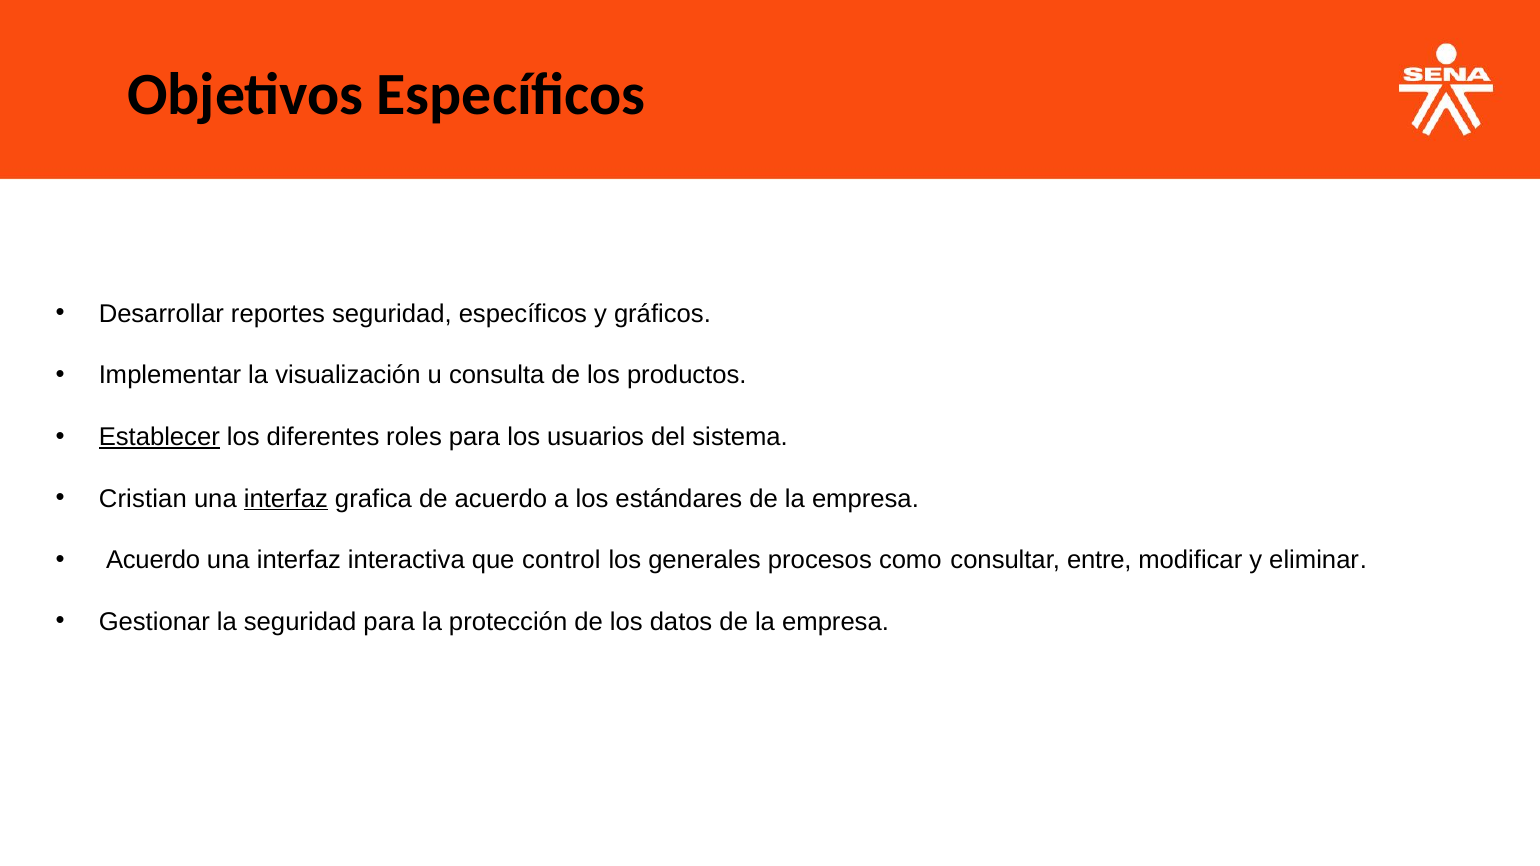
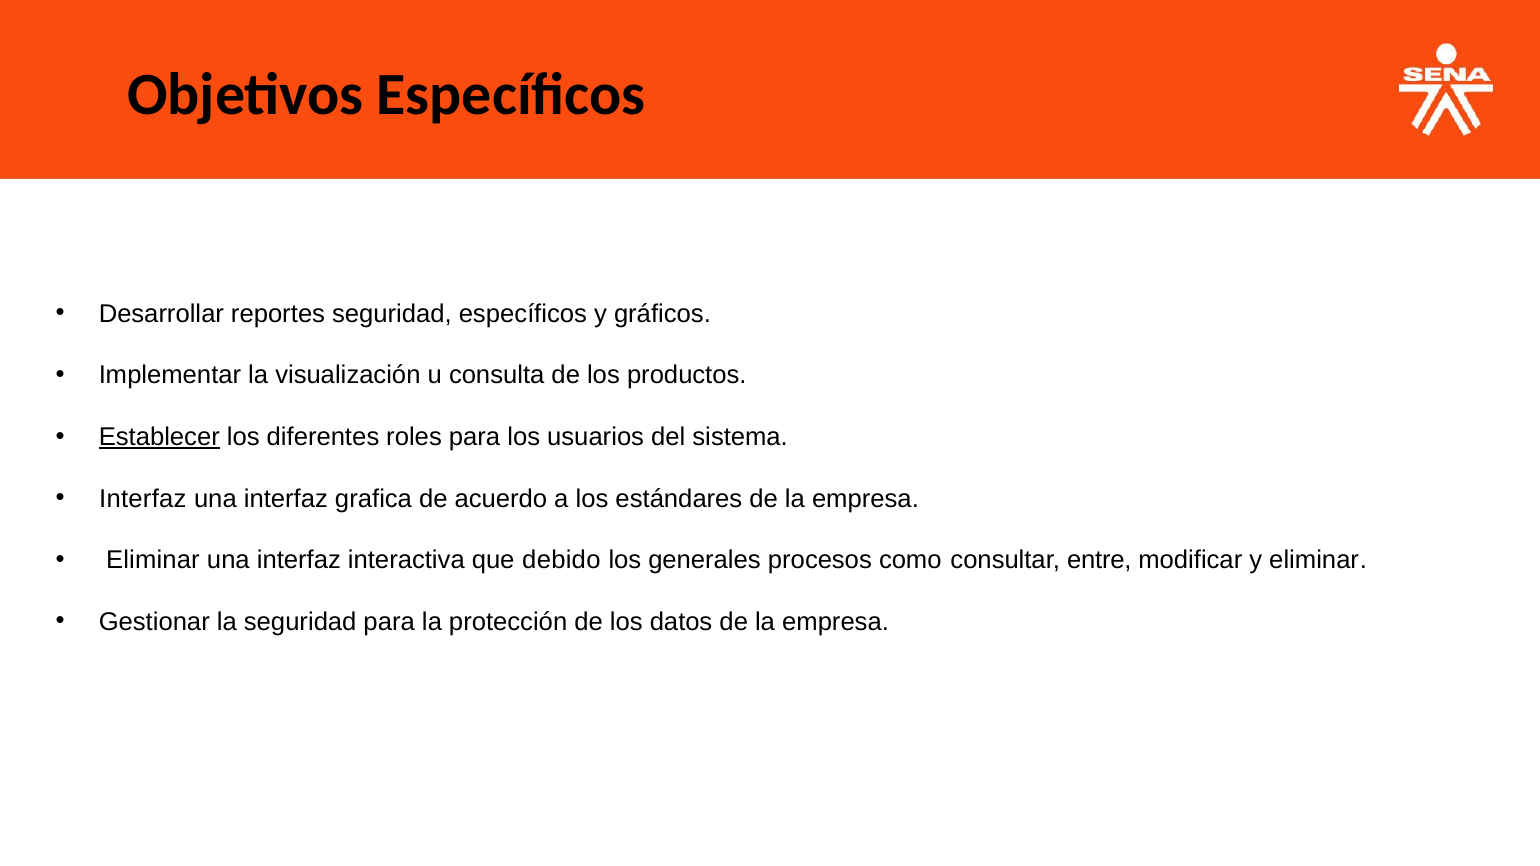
Cristian: Cristian -> Interfaz (143, 499)
interfaz underline: present -> none (286, 499)
Acuerdo: Acuerdo -> Eliminar (153, 560)
control: control -> debido (561, 560)
